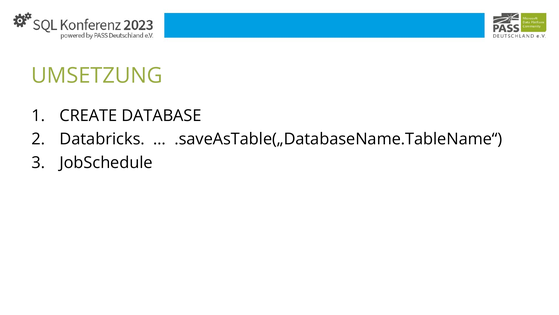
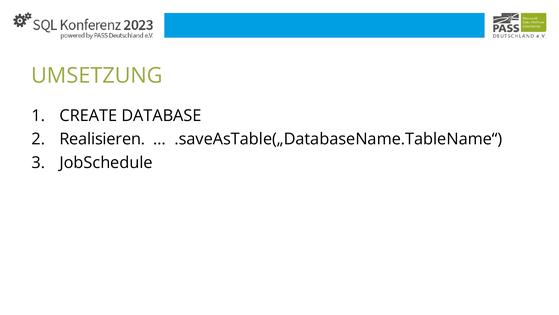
Databricks: Databricks -> Realisieren (102, 139)
